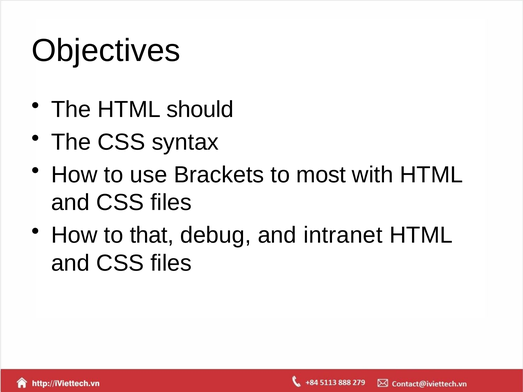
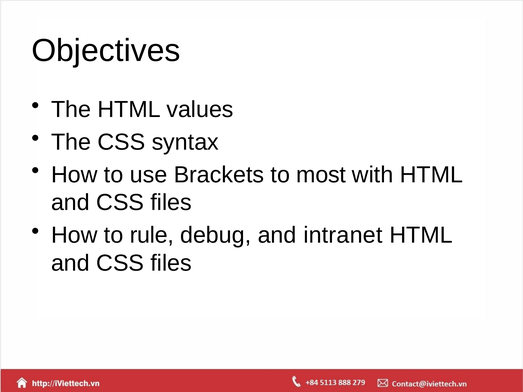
should: should -> values (200, 110)
that: that -> rule (152, 235)
